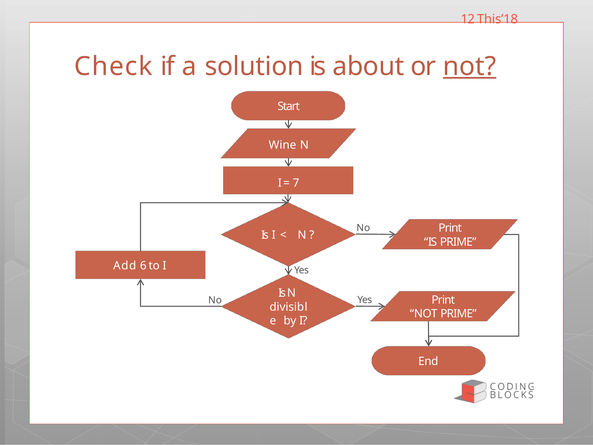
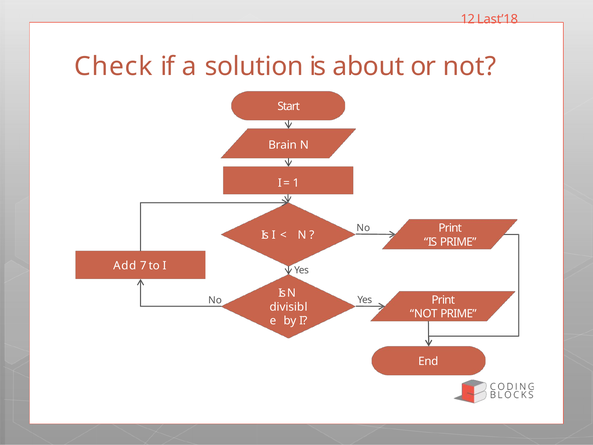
This’18: This’18 -> Last’18 (497, 19)
not underline: present -> none (470, 66)
Wine: Wine -> Brain (283, 145)
7: 7 -> 1 (296, 183)
6: 6 -> 7 (143, 265)
